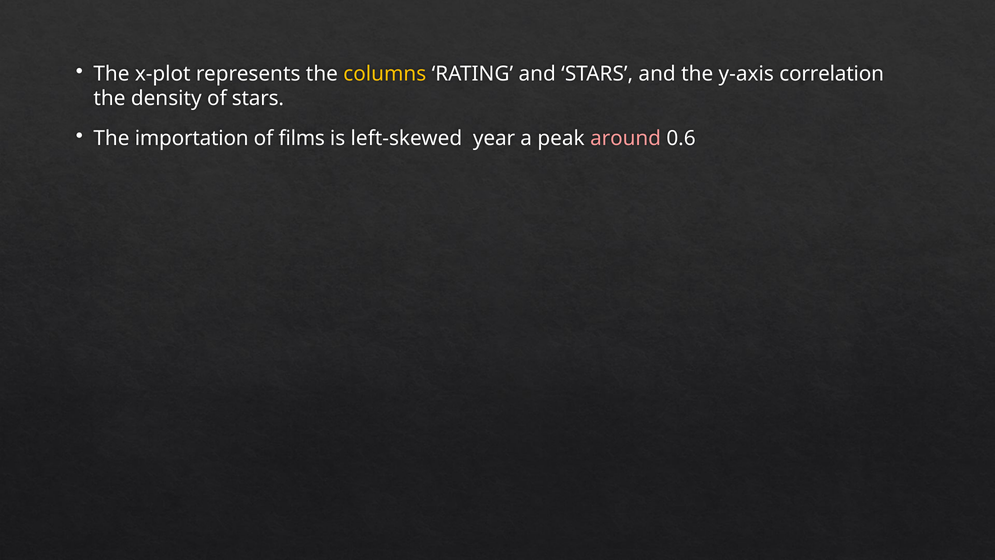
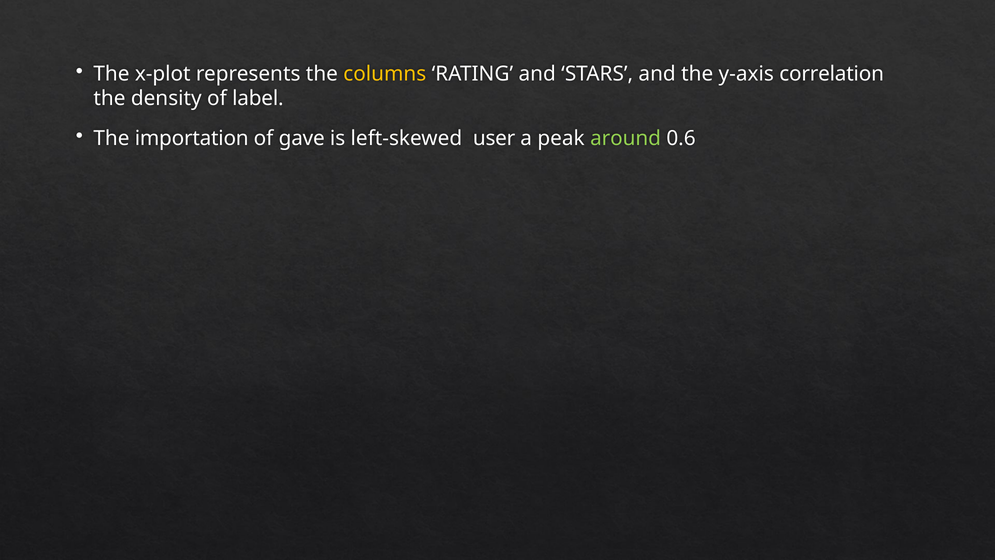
of stars: stars -> label (258, 99)
films: films -> gave (302, 138)
year: year -> user (494, 138)
around colour: pink -> light green (626, 138)
